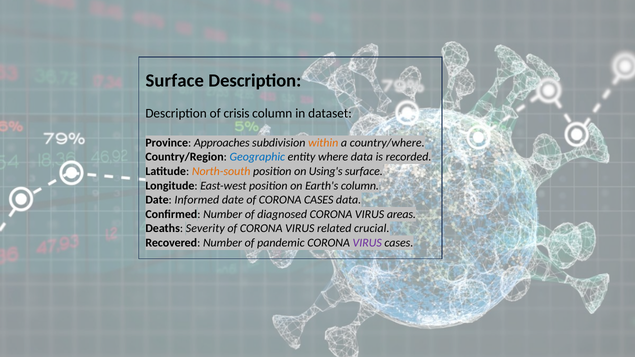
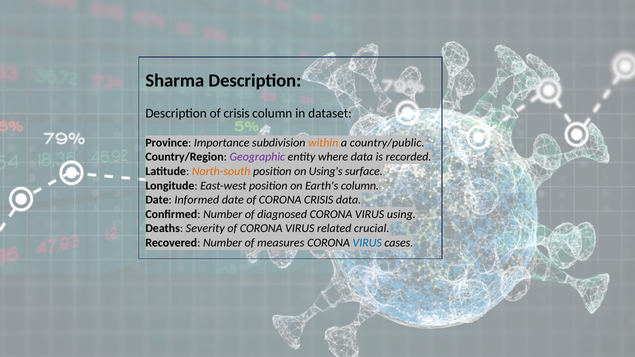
Surface: Surface -> Sharma (175, 81)
Approaches: Approaches -> Importance (222, 143)
country/where: country/where -> country/public (387, 143)
Geographic colour: blue -> purple (257, 157)
CORONA CASES: CASES -> CRISIS (319, 200)
areas: areas -> using (401, 214)
pandemic: pandemic -> measures (281, 243)
VIRUS colour: purple -> blue (367, 243)
